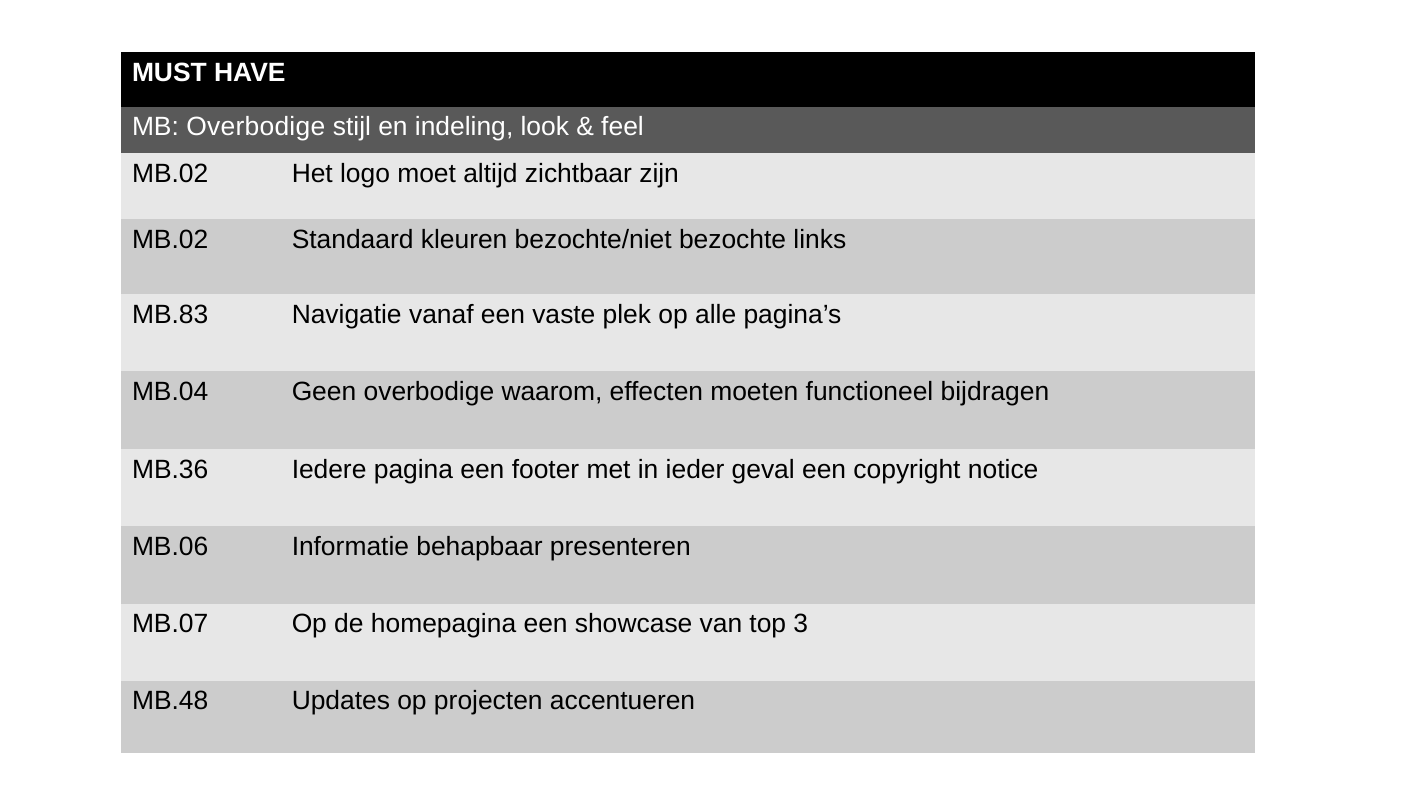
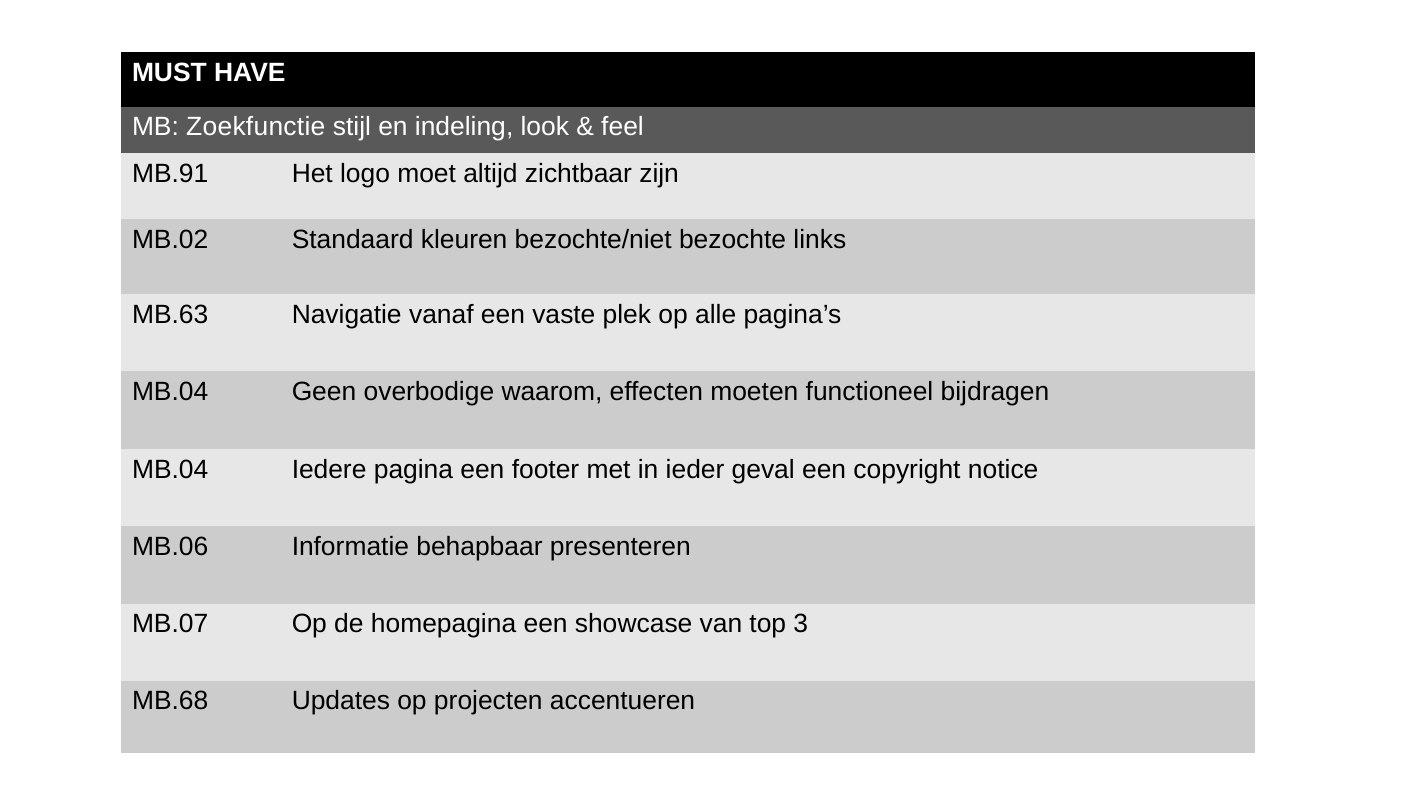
MB Overbodige: Overbodige -> Zoekfunctie (256, 127)
MB.02: MB.02 -> MB.91 (170, 174)
MB.83: MB.83 -> MB.63 (170, 315)
MB.36: MB.36 -> MB.04 (170, 470)
MB.48: MB.48 -> MB.68 (170, 702)
